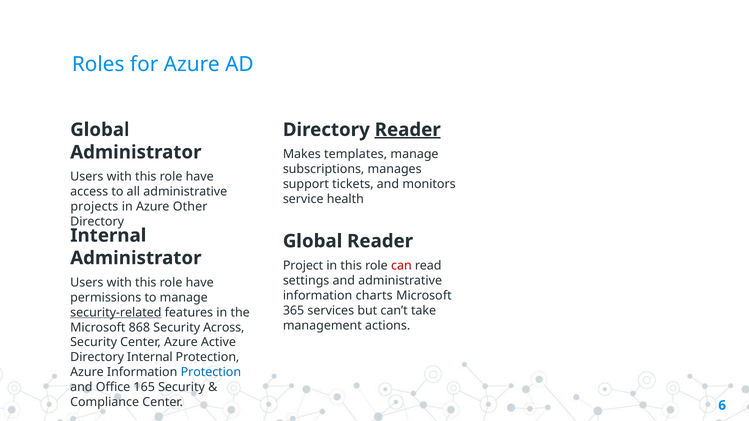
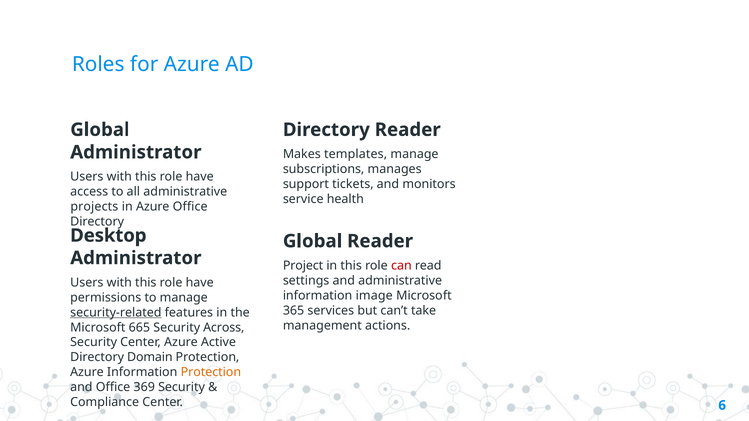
Reader underline: present -> none (408, 130)
Azure Other: Other -> Office (190, 207)
Internal: Internal -> Desktop (108, 236)
charts: charts -> image (374, 296)
868: 868 -> 665 (139, 328)
Internal: Internal -> Domain (150, 358)
Protection colour: blue -> orange (211, 373)
165: 165 -> 369 (144, 388)
